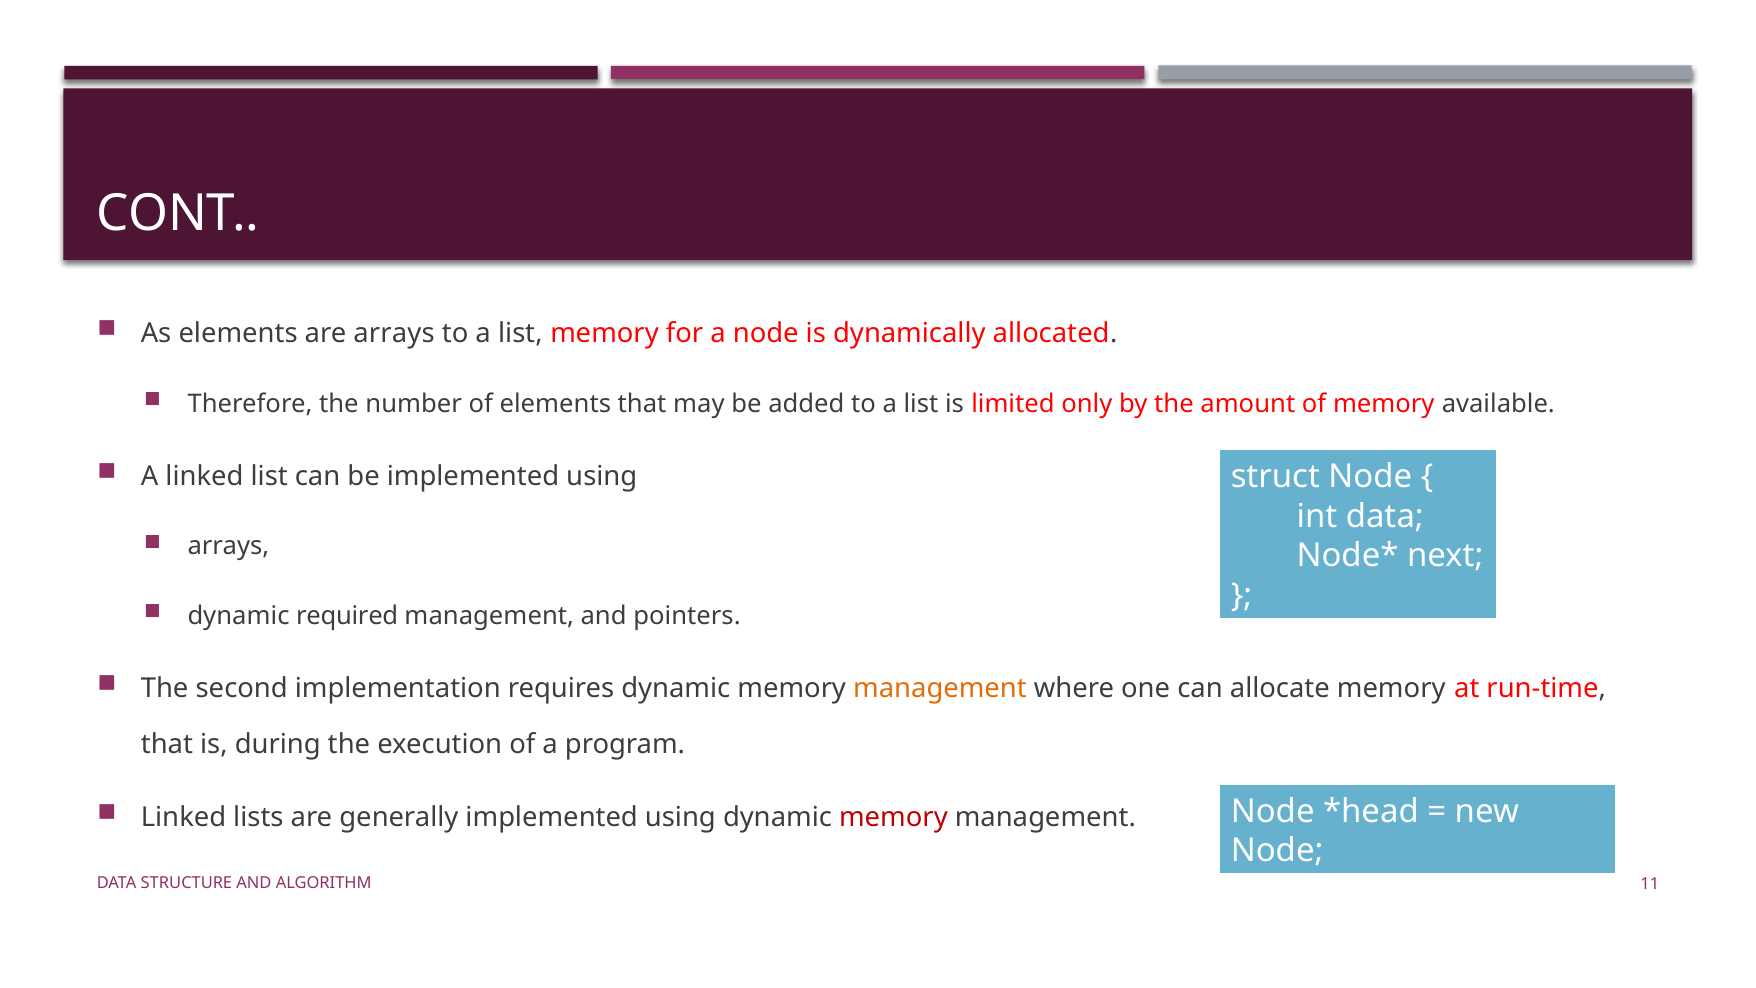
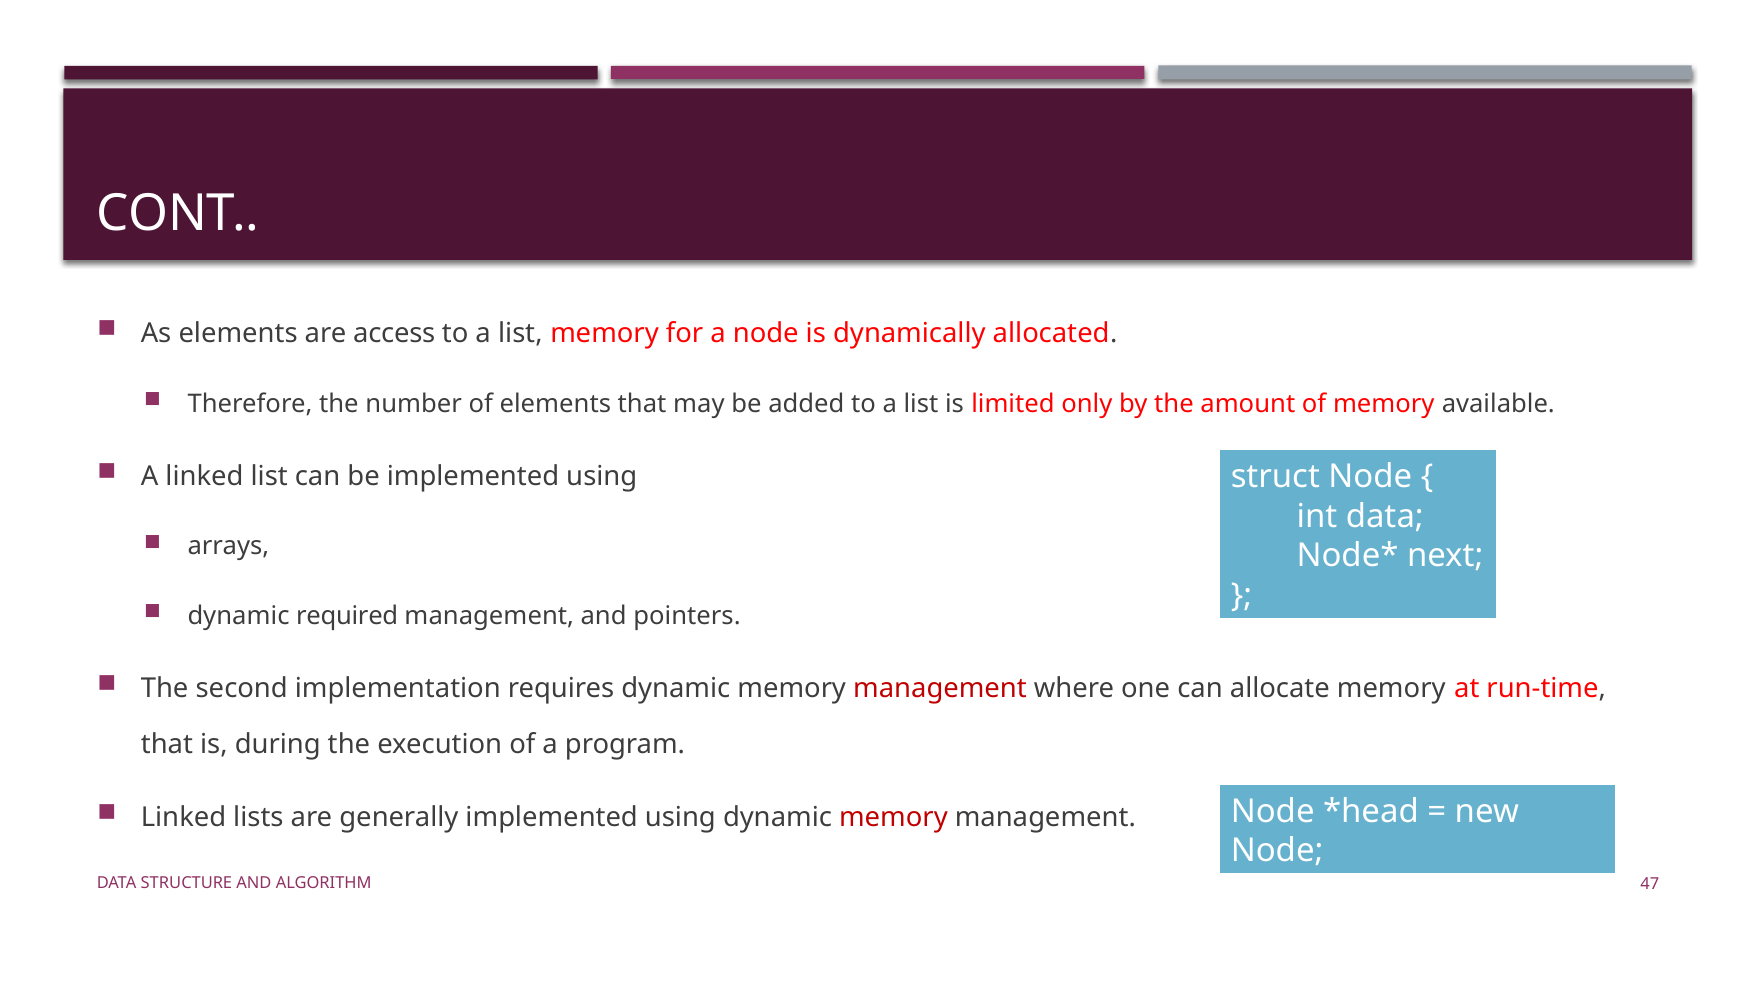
are arrays: arrays -> access (394, 334)
management colour: orange -> red (940, 688)
11: 11 -> 47 (1650, 884)
